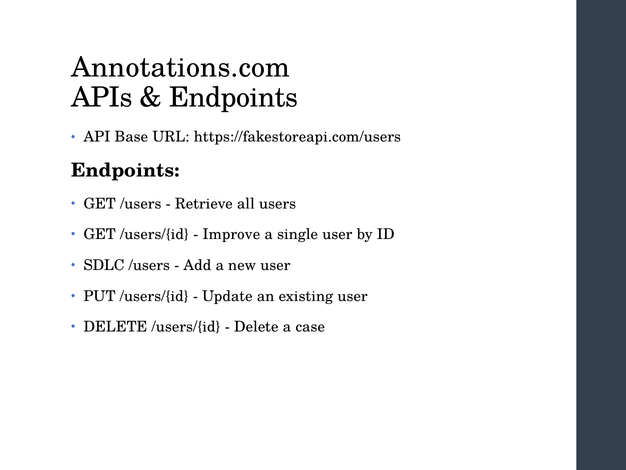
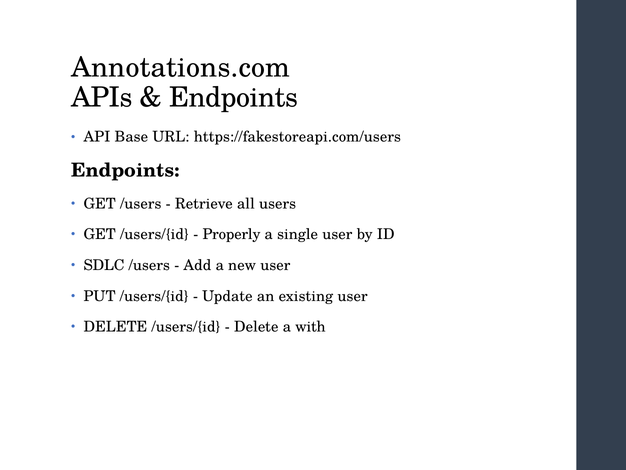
Improve: Improve -> Properly (231, 234)
case: case -> with (310, 327)
